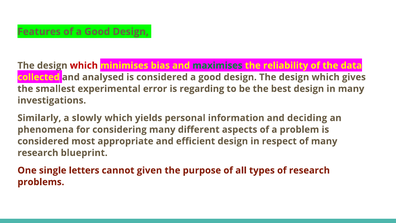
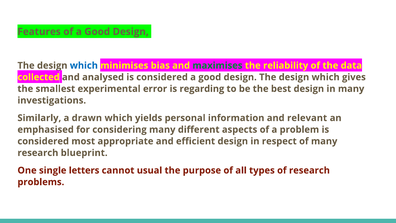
which colour: red -> blue (84, 65)
slowly: slowly -> drawn (87, 118)
deciding: deciding -> relevant (307, 118)
phenomena: phenomena -> emphasised (46, 129)
given: given -> usual (149, 170)
